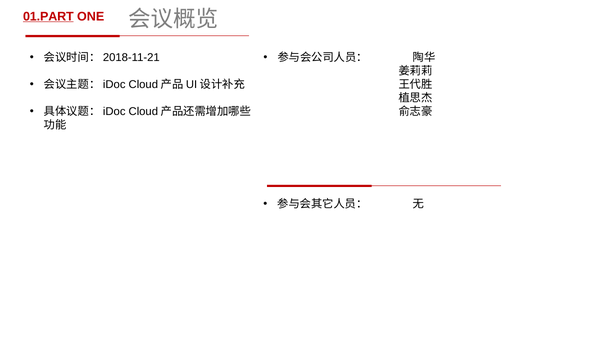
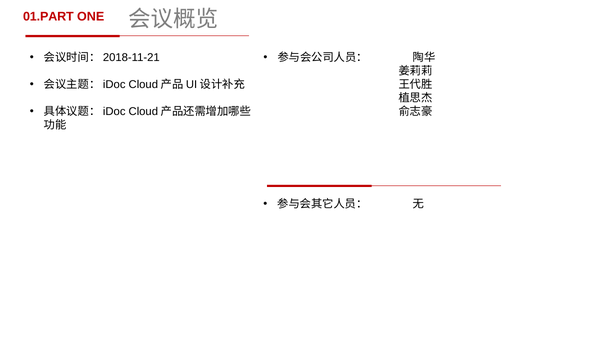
01.PART underline: present -> none (48, 16)
